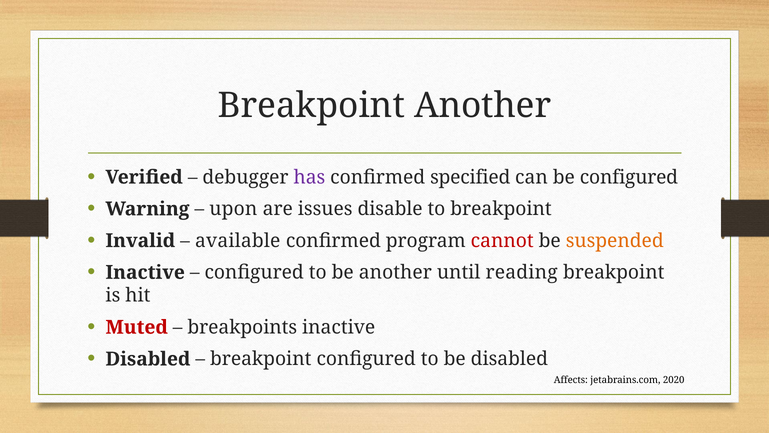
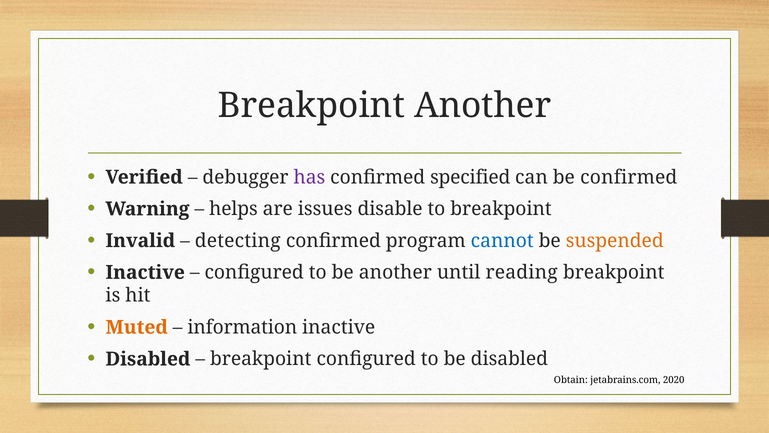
be configured: configured -> confirmed (629, 177)
upon: upon -> helps (233, 209)
available: available -> detecting (238, 240)
cannot colour: red -> blue (502, 240)
Muted colour: red -> orange (137, 327)
breakpoints: breakpoints -> information (242, 327)
Affects: Affects -> Obtain (571, 379)
